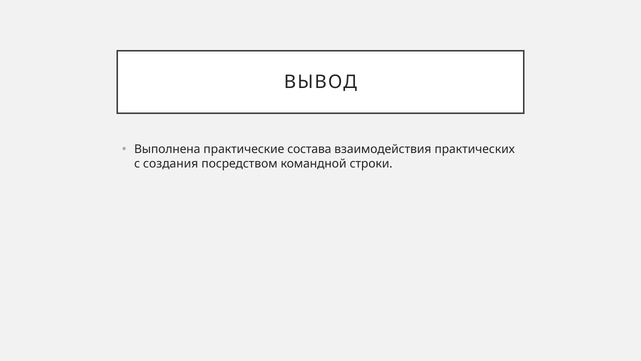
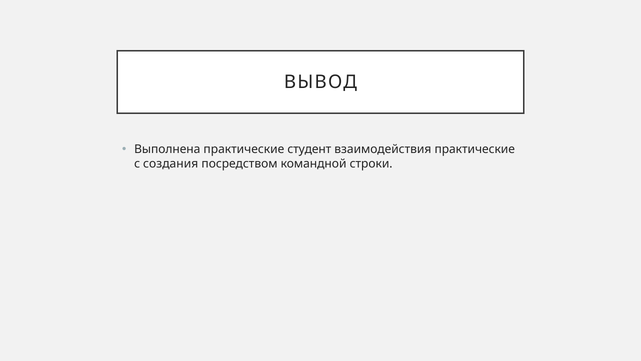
состава: состава -> студент (309, 149)
взаимодействия практических: практических -> практические (475, 149)
